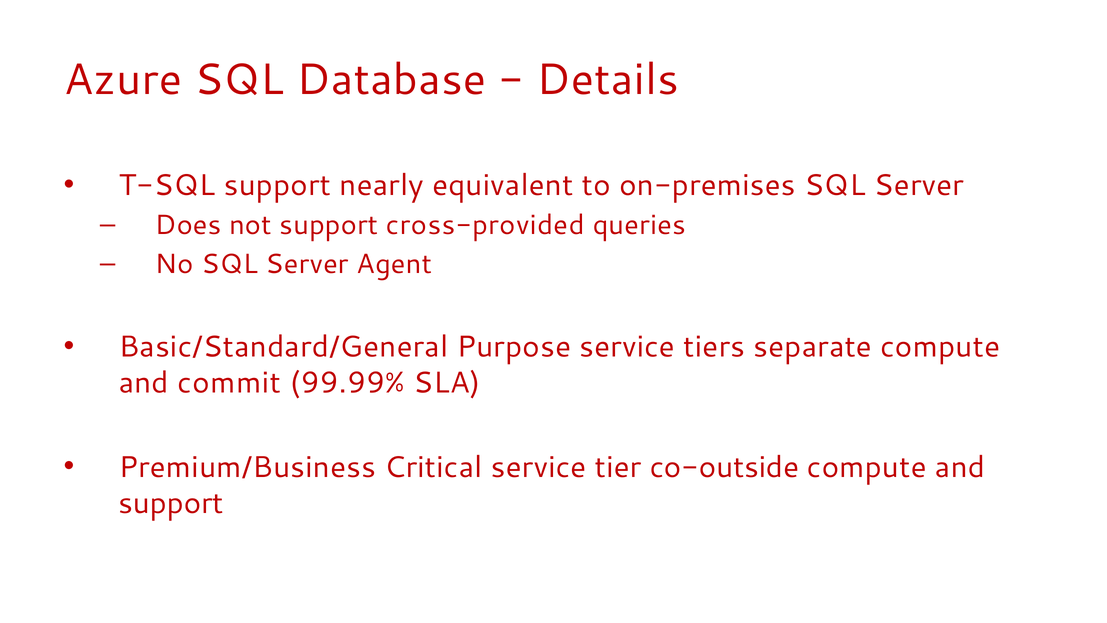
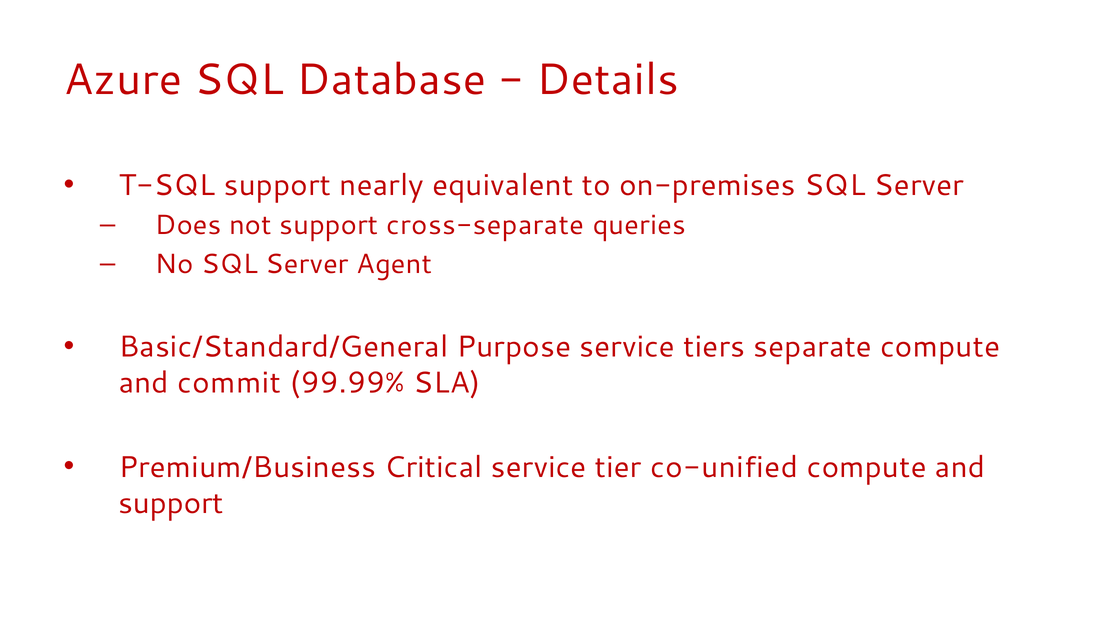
cross-provided: cross-provided -> cross-separate (485, 225)
co-outside: co-outside -> co-unified (724, 467)
